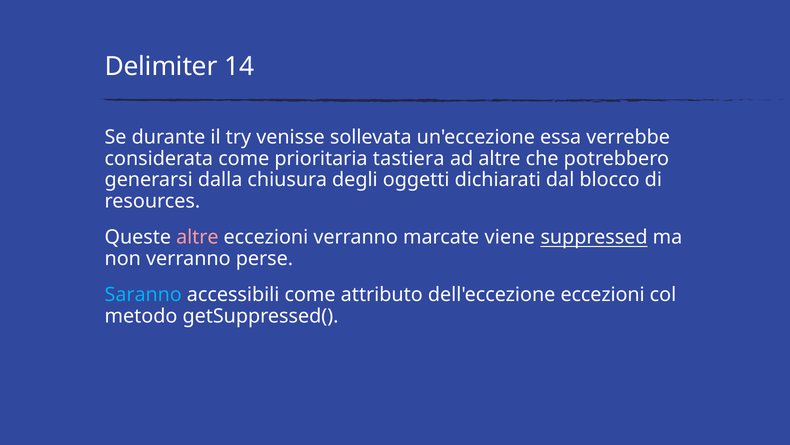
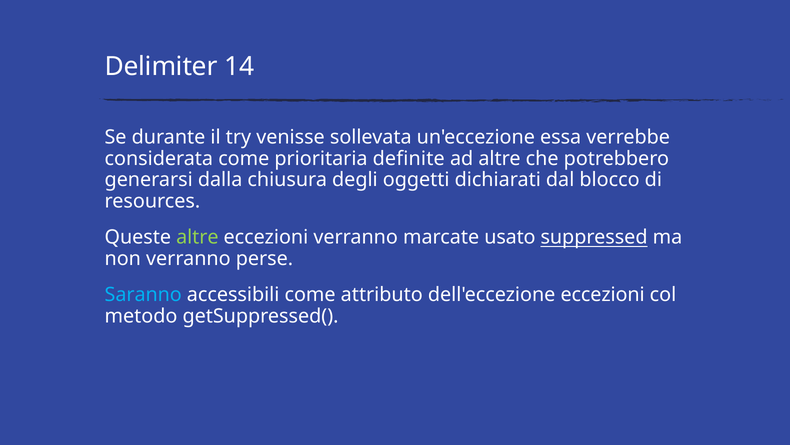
tastiera: tastiera -> definite (409, 158)
altre colour: pink -> light green (197, 237)
viene: viene -> usato (510, 237)
